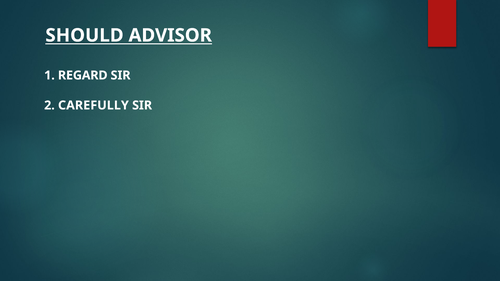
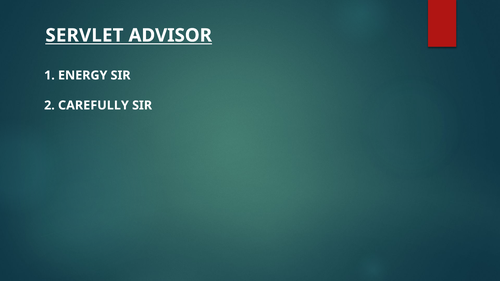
SHOULD: SHOULD -> SERVLET (84, 35)
REGARD: REGARD -> ENERGY (83, 75)
